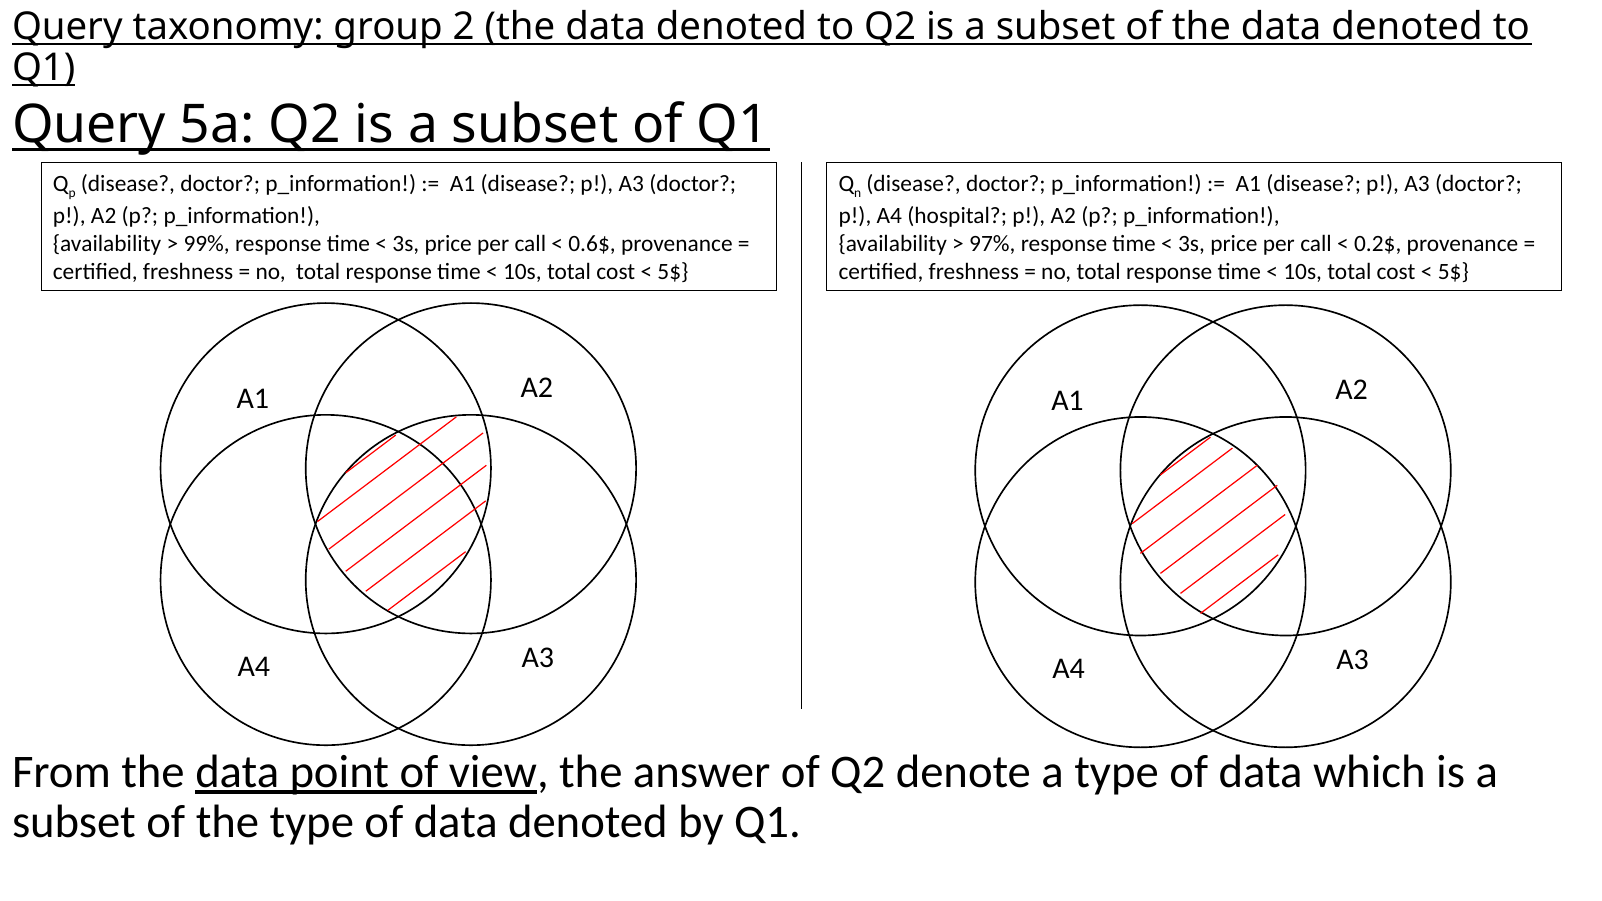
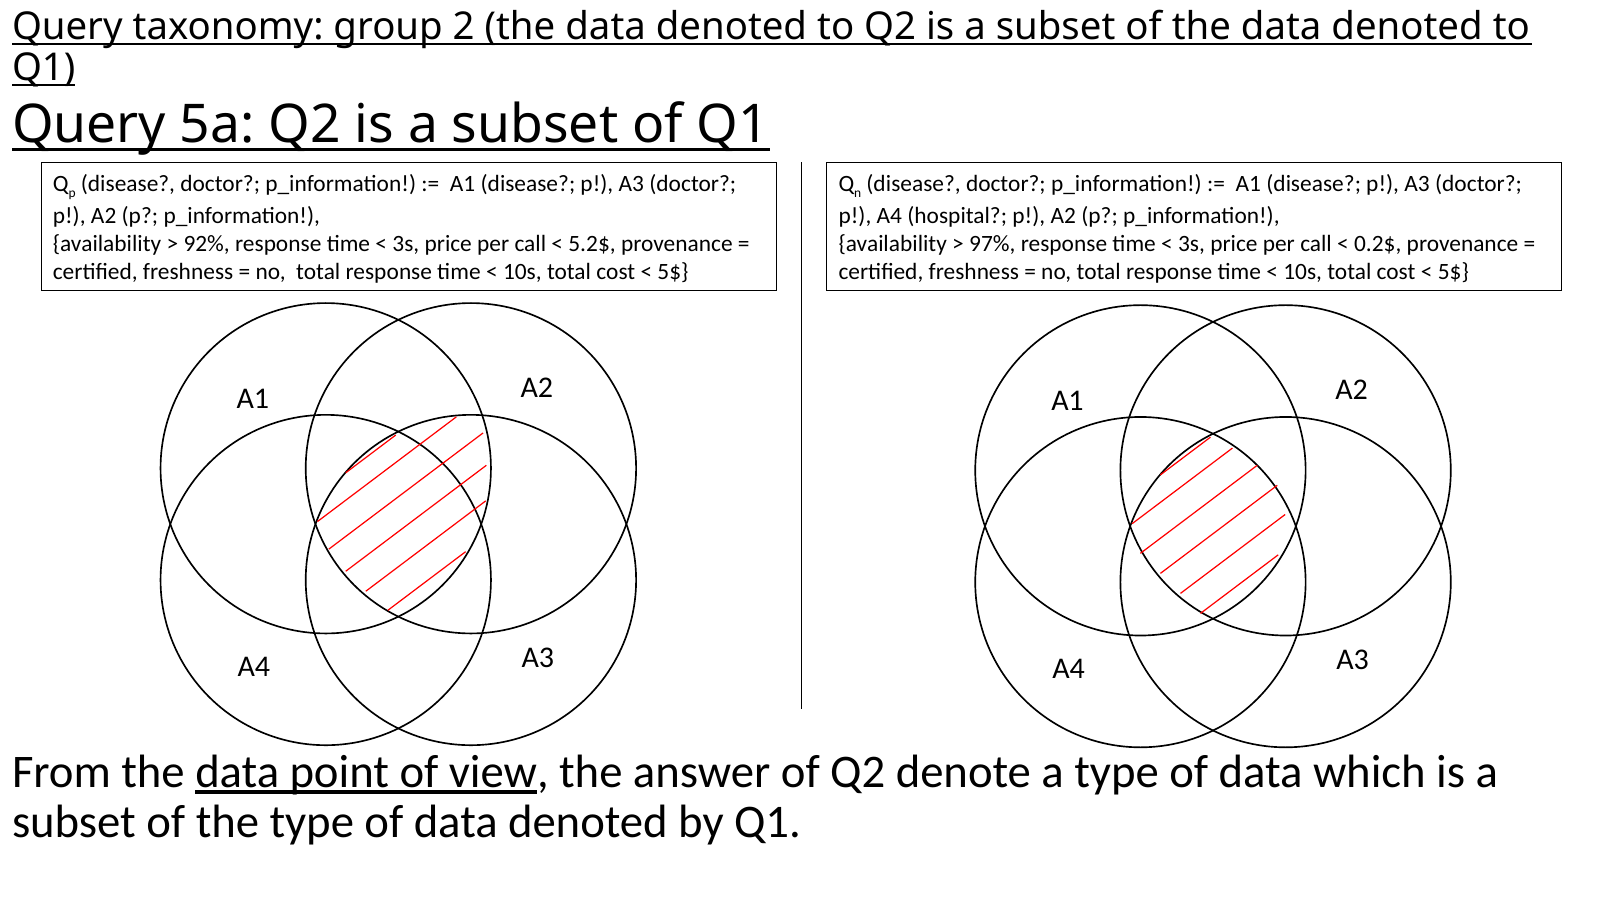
99%: 99% -> 92% (207, 244)
0.6$: 0.6$ -> 5.2$ (592, 244)
